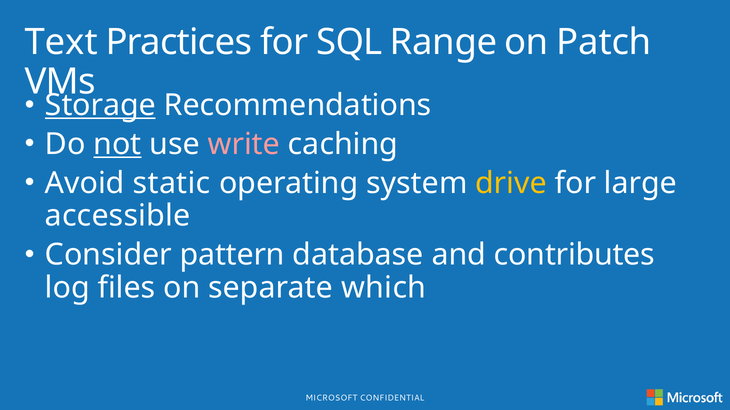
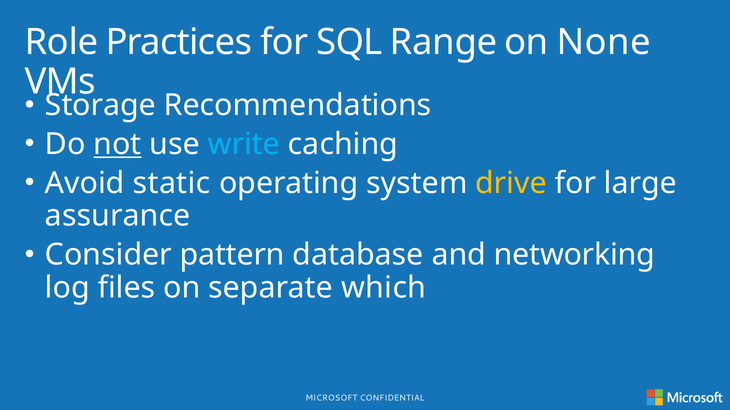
Text: Text -> Role (61, 42)
Patch: Patch -> None (604, 42)
Storage underline: present -> none (100, 105)
write colour: pink -> light blue (244, 144)
accessible: accessible -> assurance (118, 216)
contributes: contributes -> networking (574, 255)
